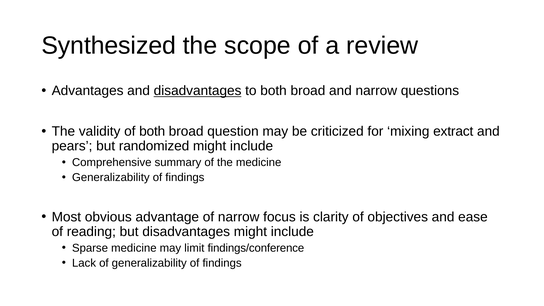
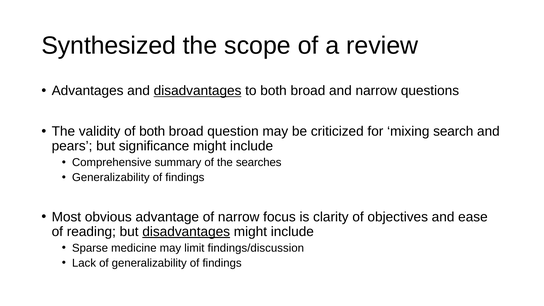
extract: extract -> search (453, 131)
randomized: randomized -> significance (154, 146)
the medicine: medicine -> searches (259, 162)
disadvantages underline: none -> present (186, 232)
findings/conference: findings/conference -> findings/discussion (256, 248)
